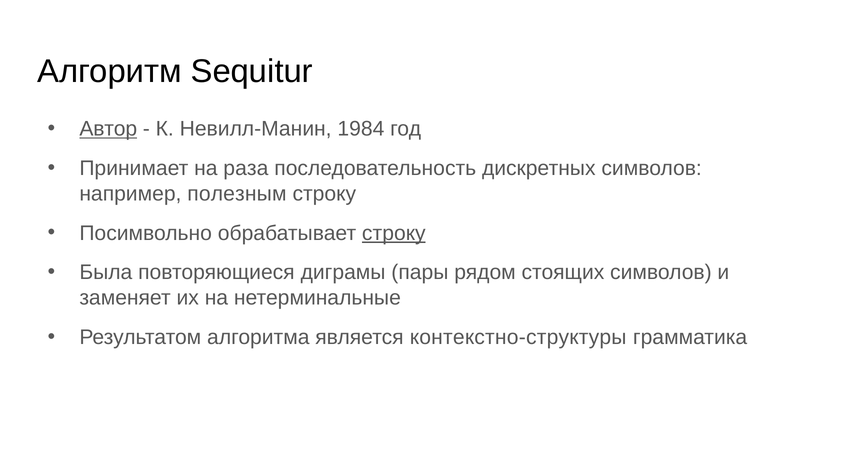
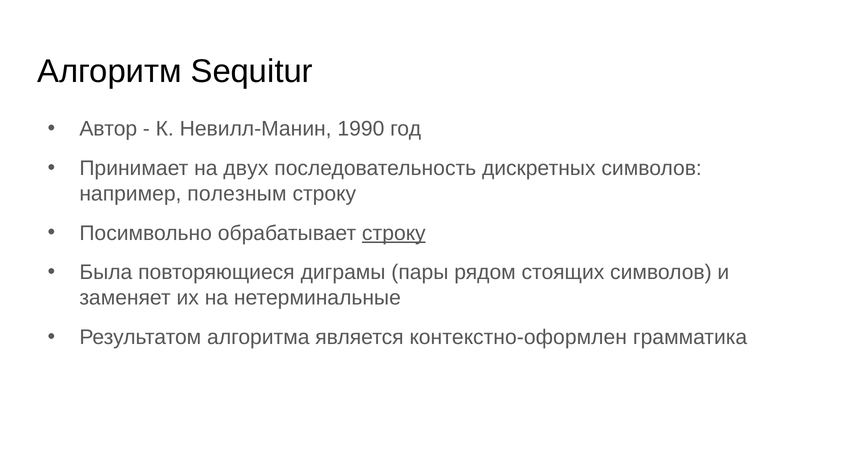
Автор underline: present -> none (108, 129)
1984: 1984 -> 1990 (361, 129)
раза: раза -> двух (246, 168)
контекстно-структуры: контекстно-структуры -> контекстно-оформлен (518, 337)
